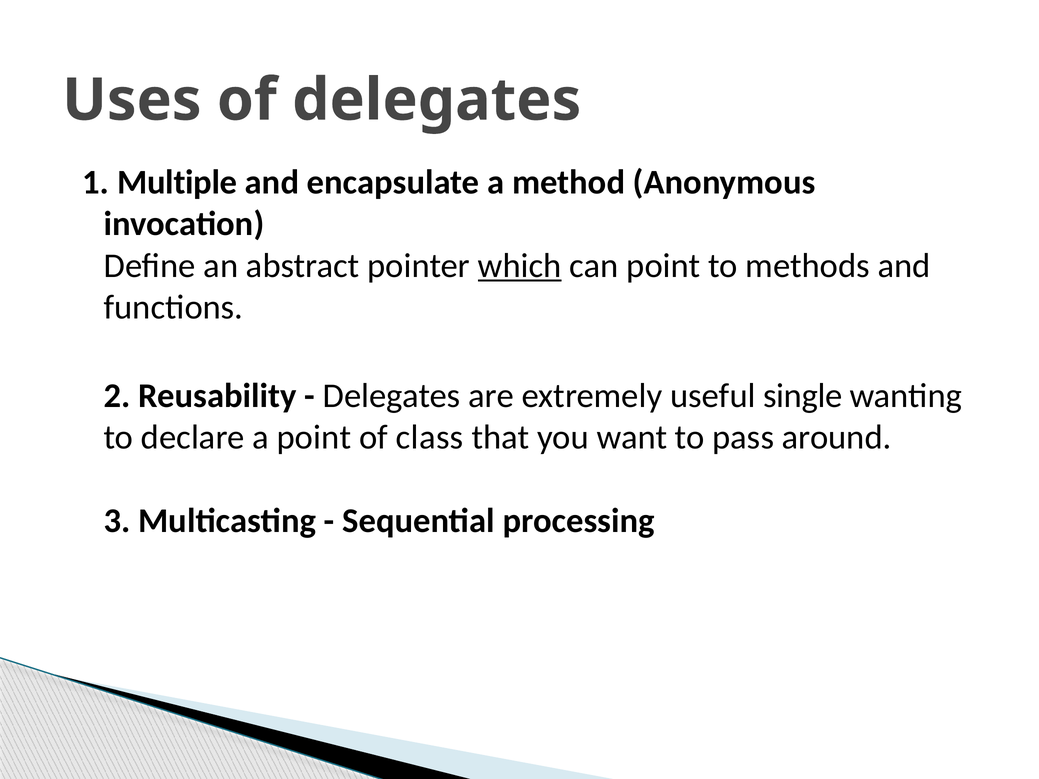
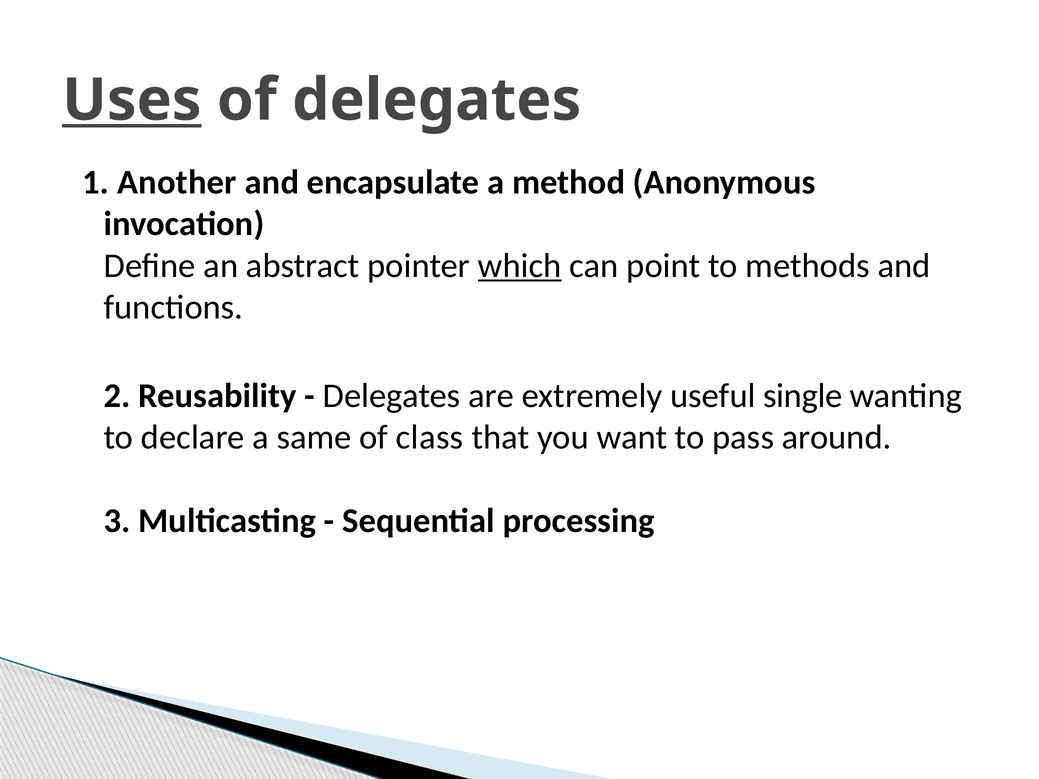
Uses underline: none -> present (132, 100)
Multiple: Multiple -> Another (177, 183)
a point: point -> same (314, 438)
